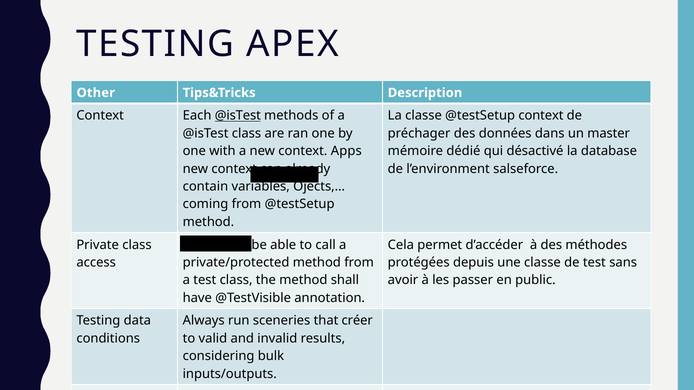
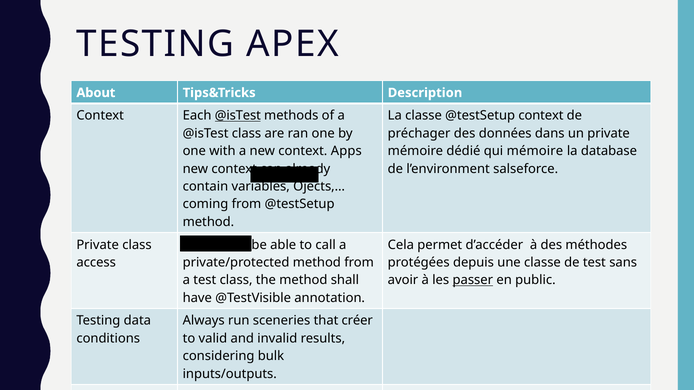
Other: Other -> About (96, 93)
un master: master -> private (609, 133)
qui désactivé: désactivé -> mémoire (535, 151)
passer underline: none -> present (473, 280)
